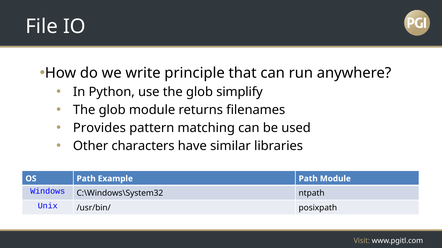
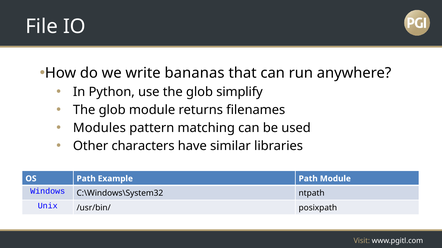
principle: principle -> bananas (195, 73)
Provides: Provides -> Modules (99, 128)
